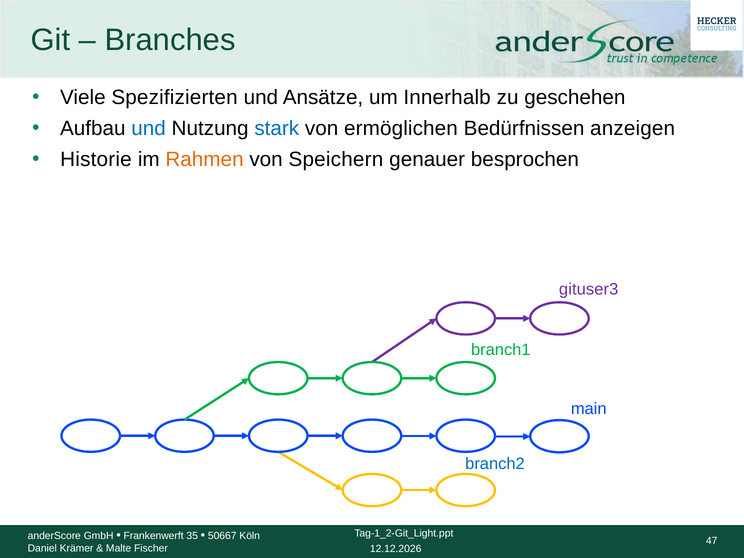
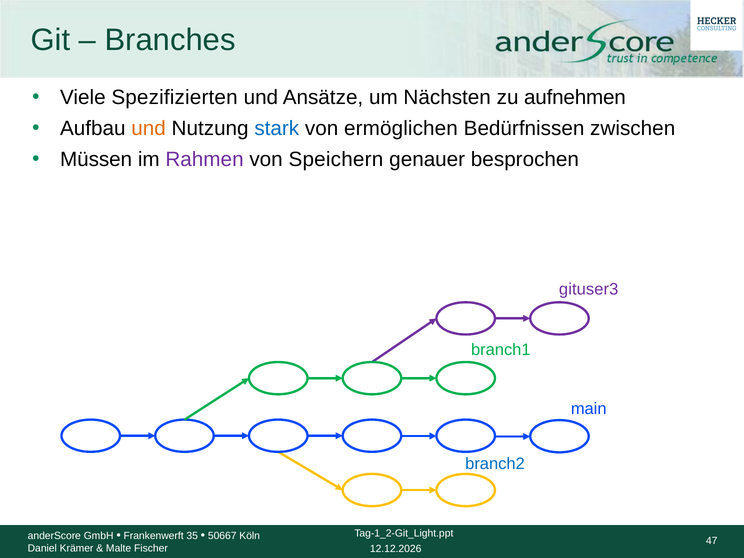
Innerhalb: Innerhalb -> Nächsten (447, 97)
geschehen: geschehen -> aufnehmen (575, 97)
und colour: blue -> orange (149, 128)
anzeigen: anzeigen -> zwischen (633, 128)
Historie: Historie -> Müssen (96, 159)
Rahmen colour: orange -> purple (205, 159)
